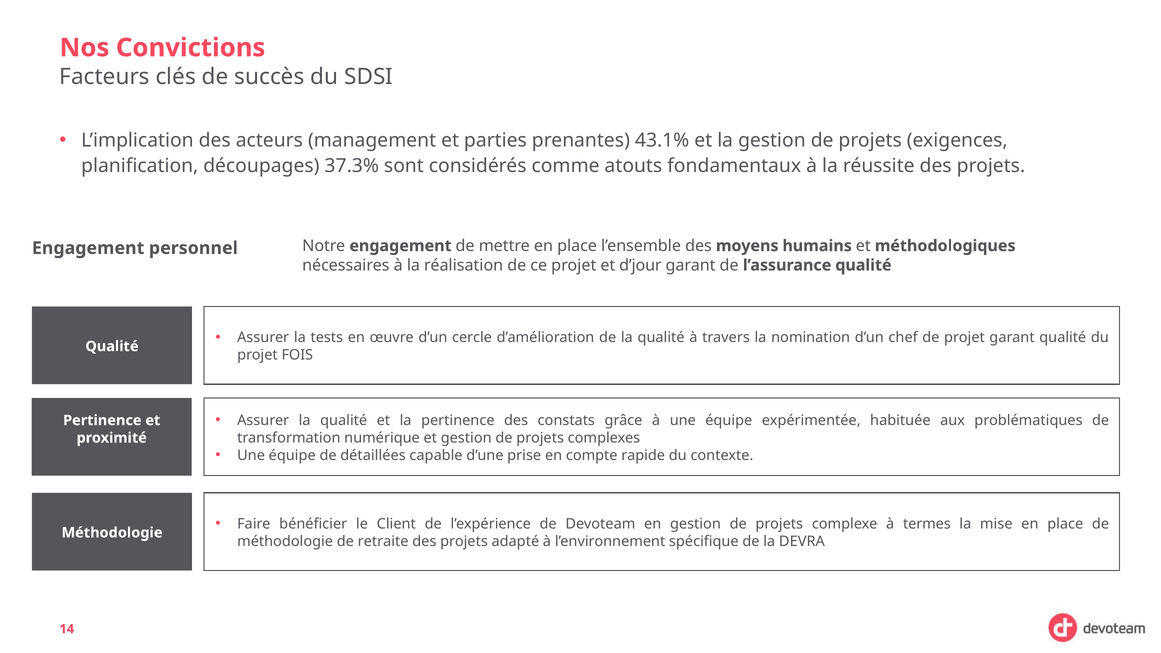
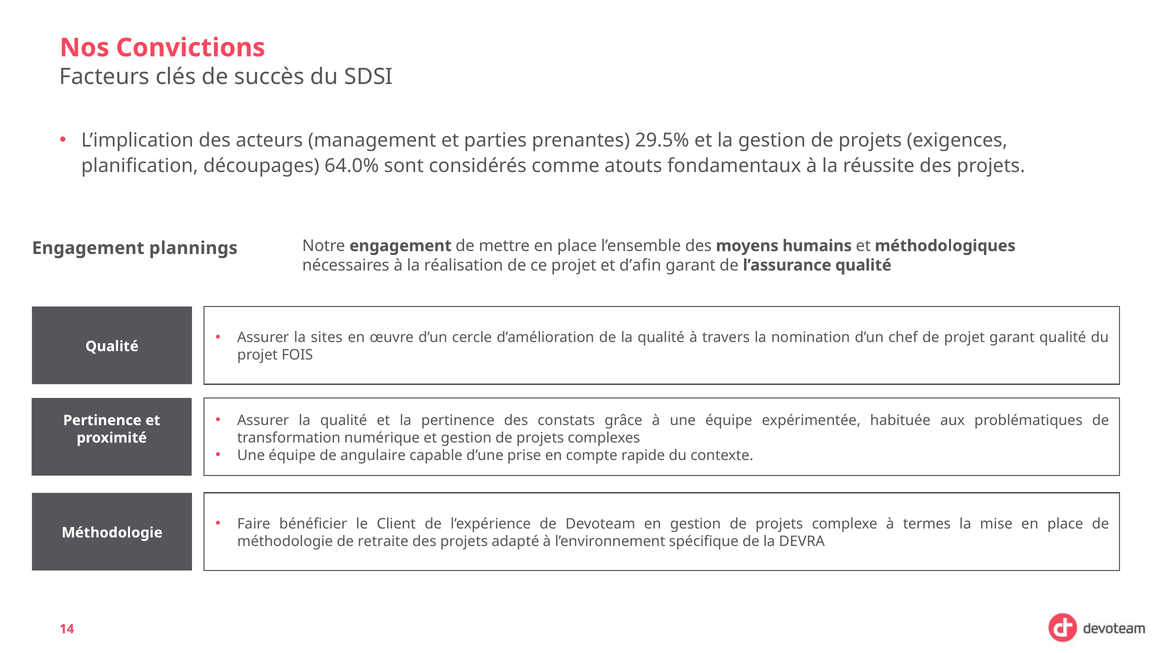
43.1%: 43.1% -> 29.5% (662, 141)
37.3%: 37.3% -> 64.0% (352, 166)
personnel: personnel -> plannings (193, 248)
d’jour: d’jour -> d’afin (640, 265)
tests: tests -> sites (327, 338)
détaillées: détaillées -> angulaire (373, 455)
